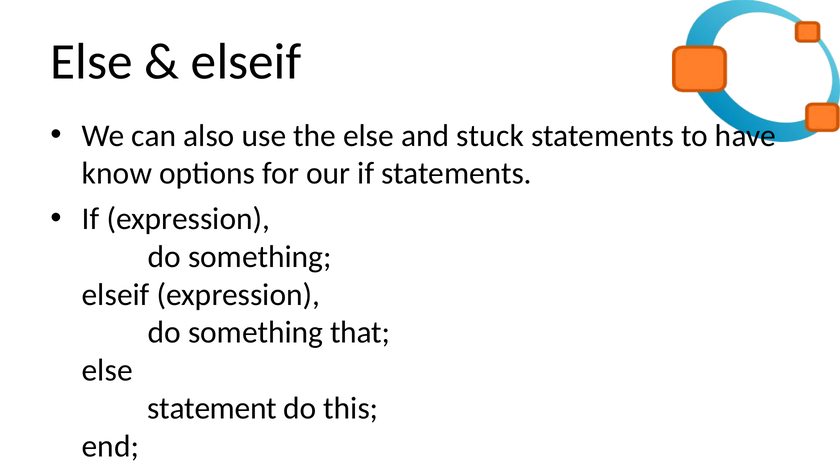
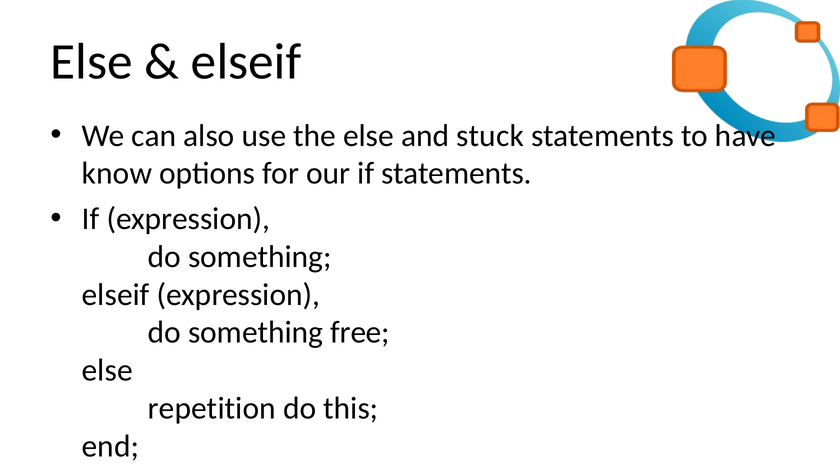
that: that -> free (360, 332)
statement: statement -> repetition (212, 408)
